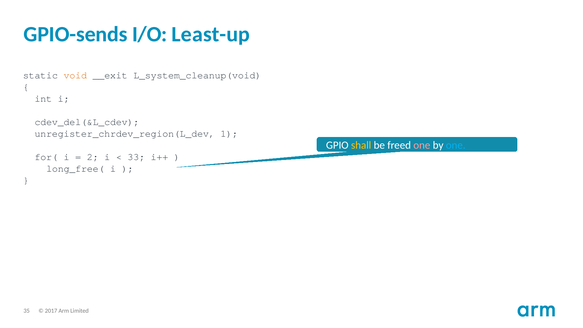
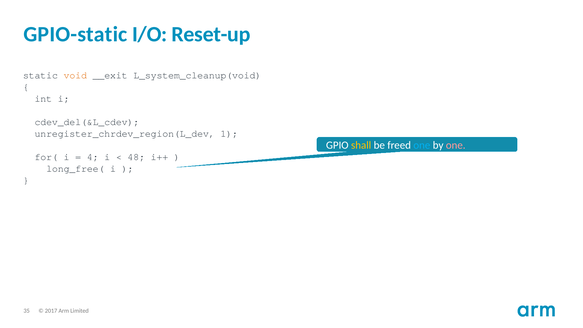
GPIO-sends: GPIO-sends -> GPIO-static (75, 34)
Least-up: Least-up -> Reset-up (211, 34)
one colour: pink -> light blue (422, 145)
one colour: light blue -> pink (456, 145)
2: 2 -> 4 (93, 157)
33: 33 -> 48 (136, 157)
